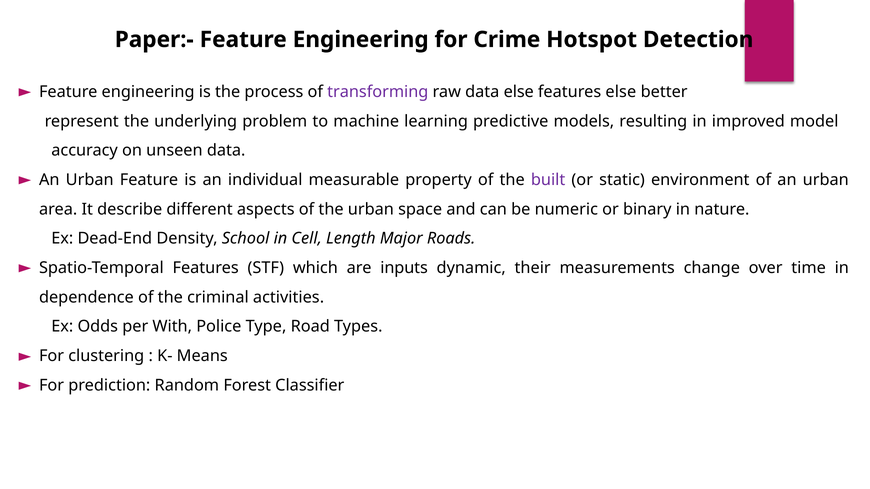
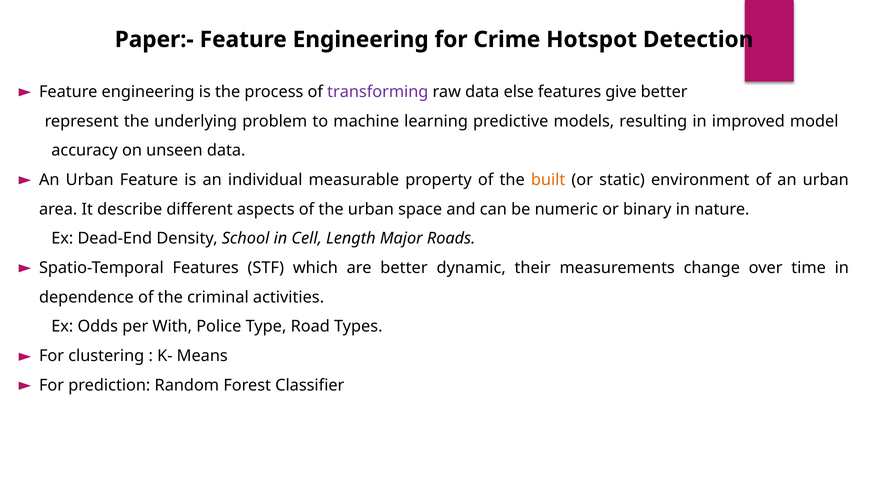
features else: else -> give (621, 92)
built colour: purple -> orange (548, 180)
are inputs: inputs -> better (404, 268)
